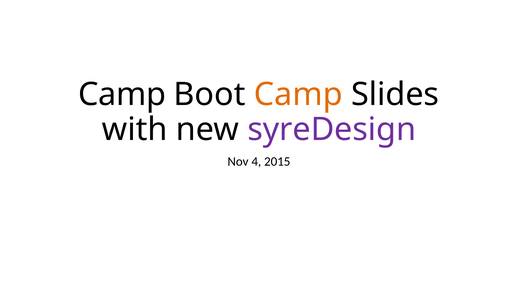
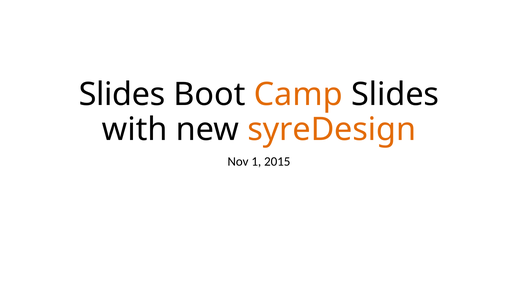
Camp: Camp -> Slides (122, 95)
syreDesign colour: purple -> orange (332, 129)
4: 4 -> 1 (256, 162)
